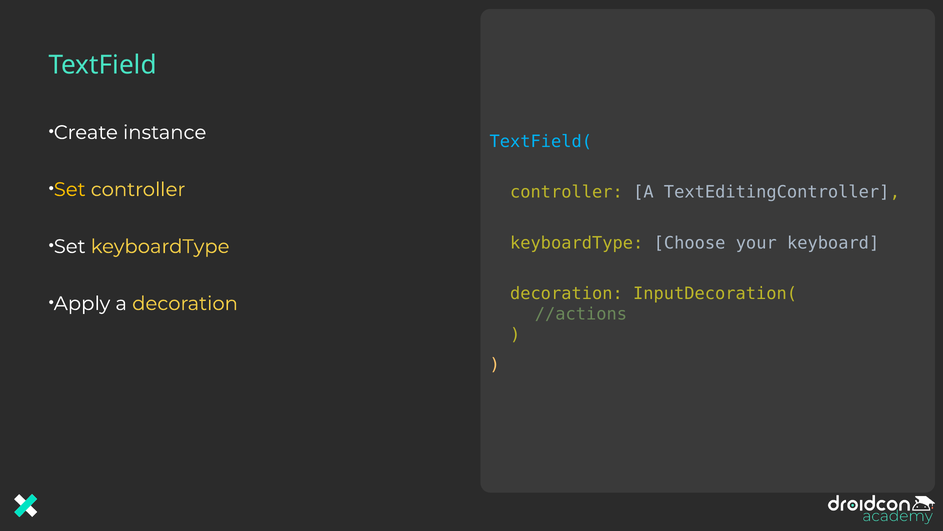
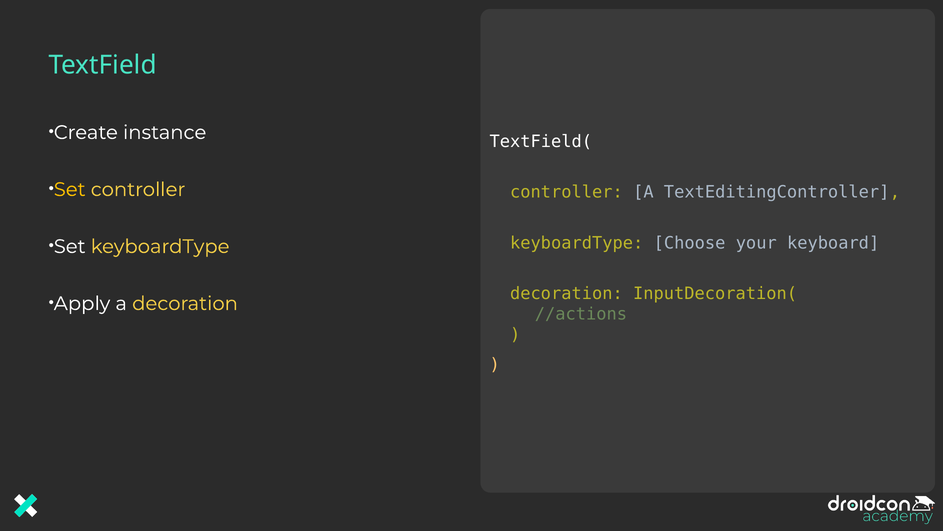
TextField( colour: light blue -> white (541, 141)
